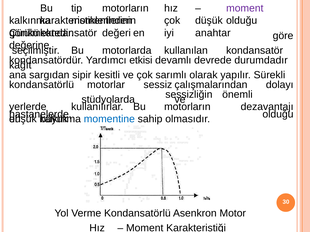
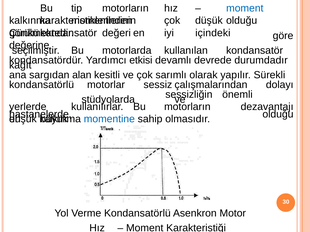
moment colour: purple -> blue (245, 8)
anahtar: anahtar -> içindeki (213, 33)
sipir: sipir -> alan (82, 75)
